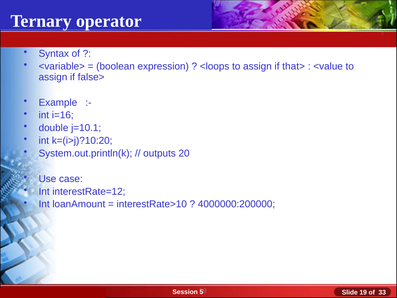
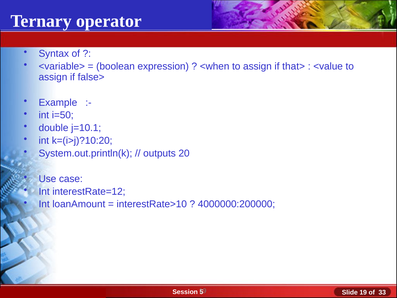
<loops: <loops -> <when (215, 66)
i=16: i=16 -> i=50 (63, 115)
